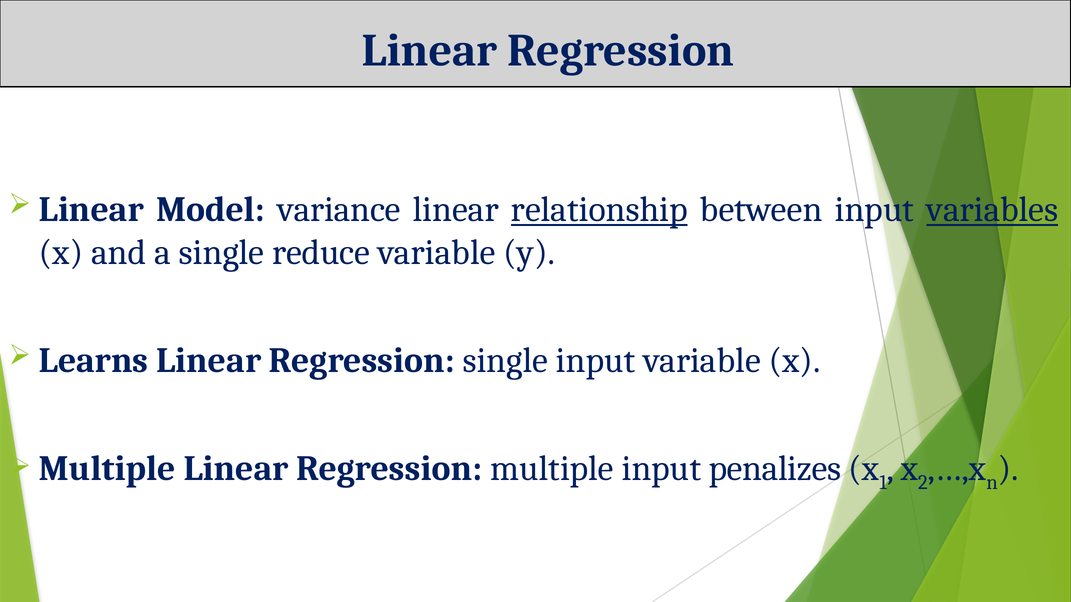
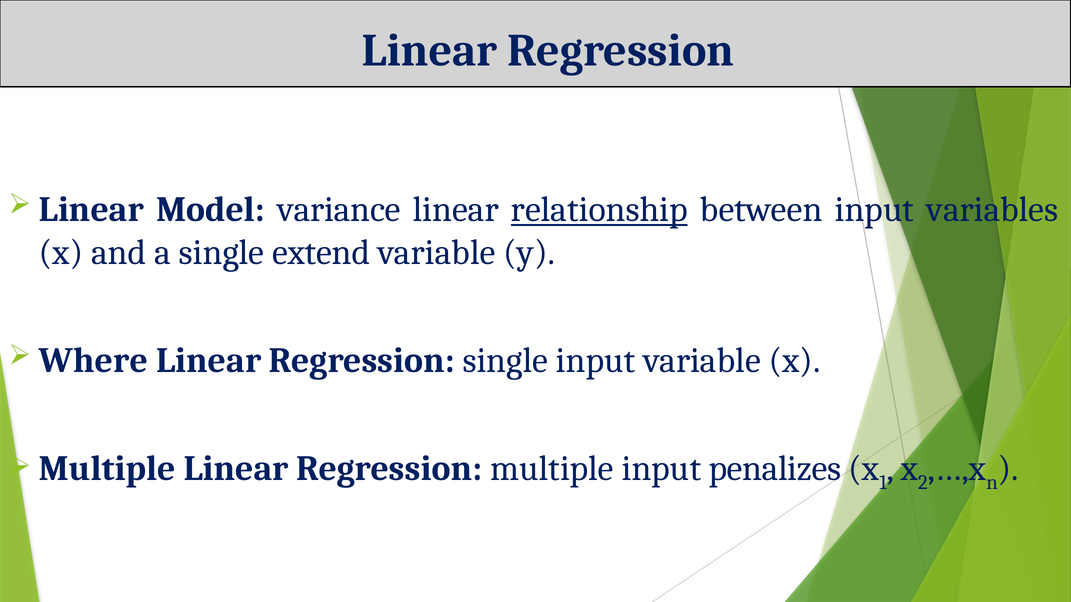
variables underline: present -> none (992, 210)
reduce: reduce -> extend (321, 253)
Learns: Learns -> Where (93, 361)
